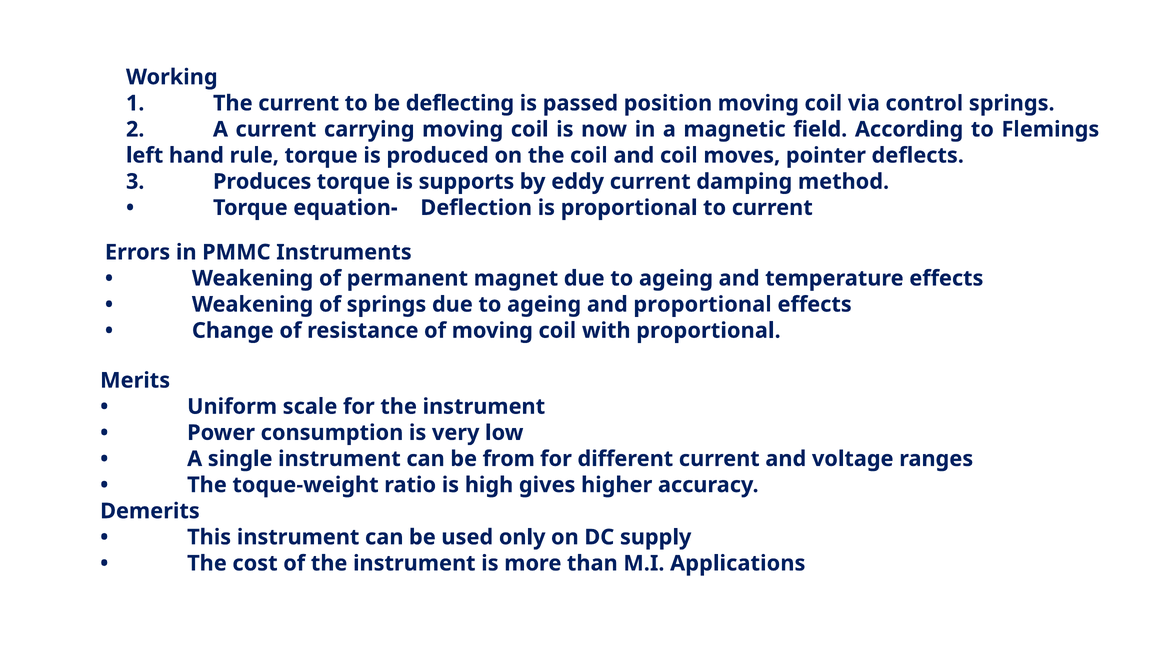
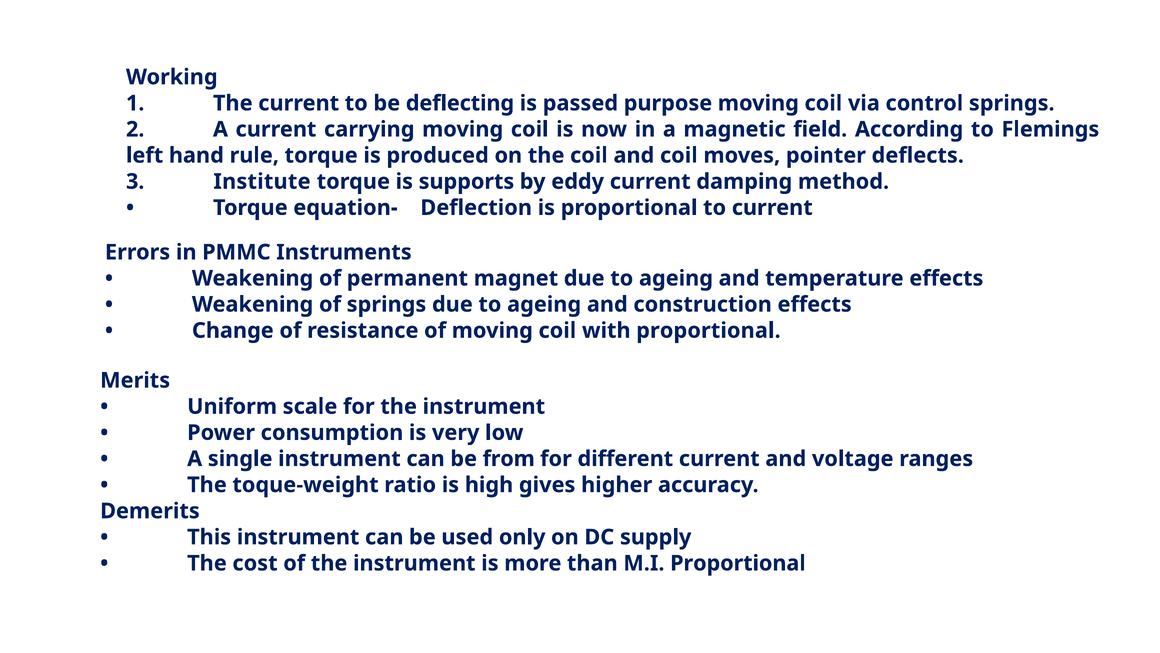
position: position -> purpose (668, 103)
Produces: Produces -> Institute (262, 181)
and proportional: proportional -> construction (703, 304)
M.I Applications: Applications -> Proportional (738, 563)
